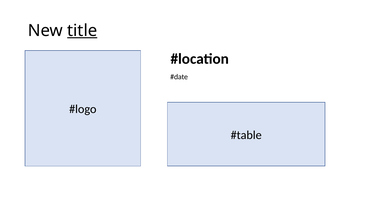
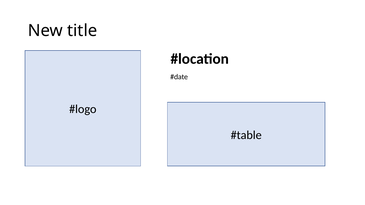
title underline: present -> none (82, 31)
